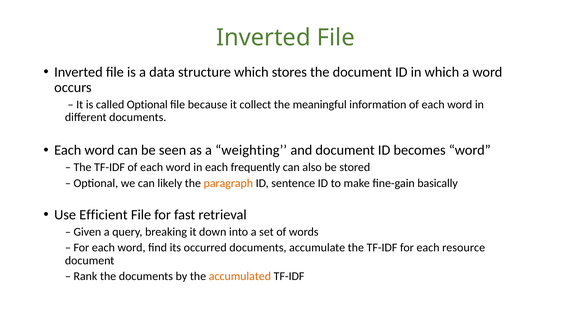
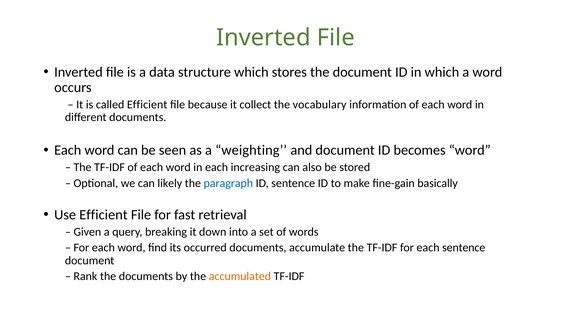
called Optional: Optional -> Efficient (147, 105)
meaningful: meaningful -> vocabulary (320, 105)
frequently: frequently -> increasing (255, 167)
paragraph colour: orange -> blue (228, 183)
each resource: resource -> sentence (464, 248)
